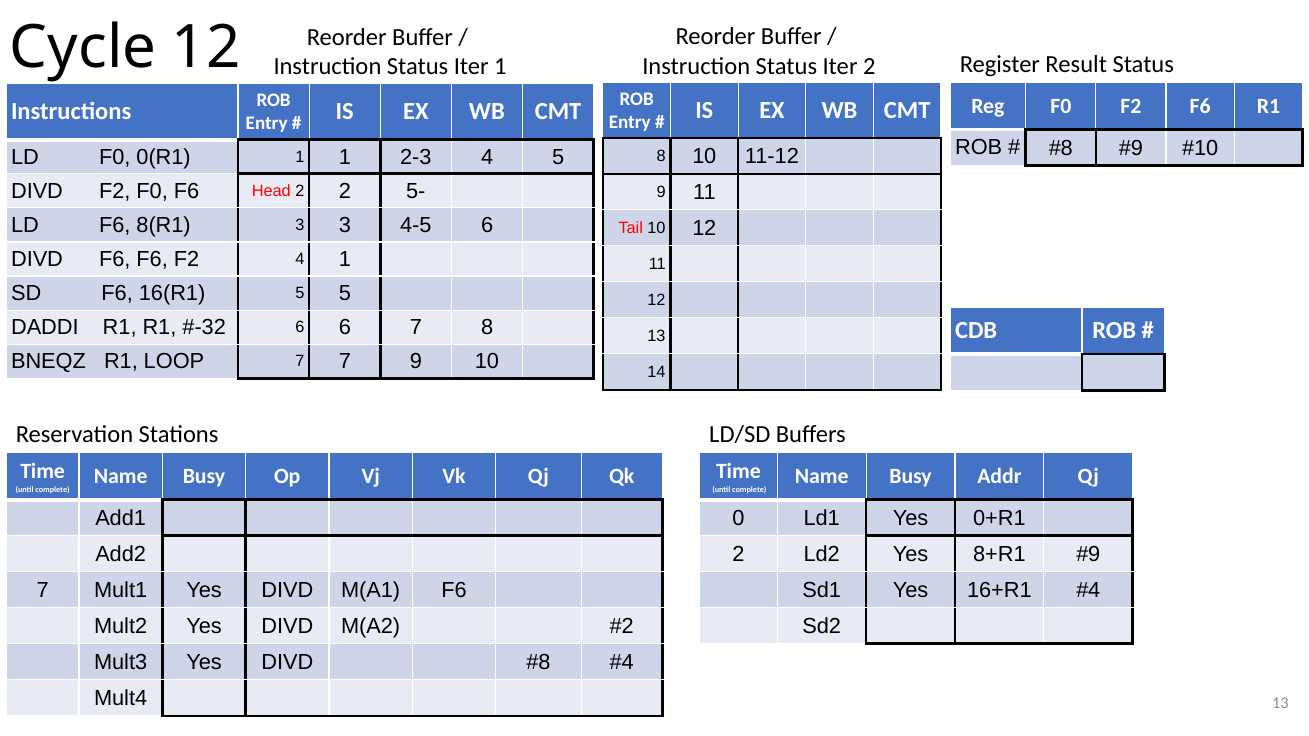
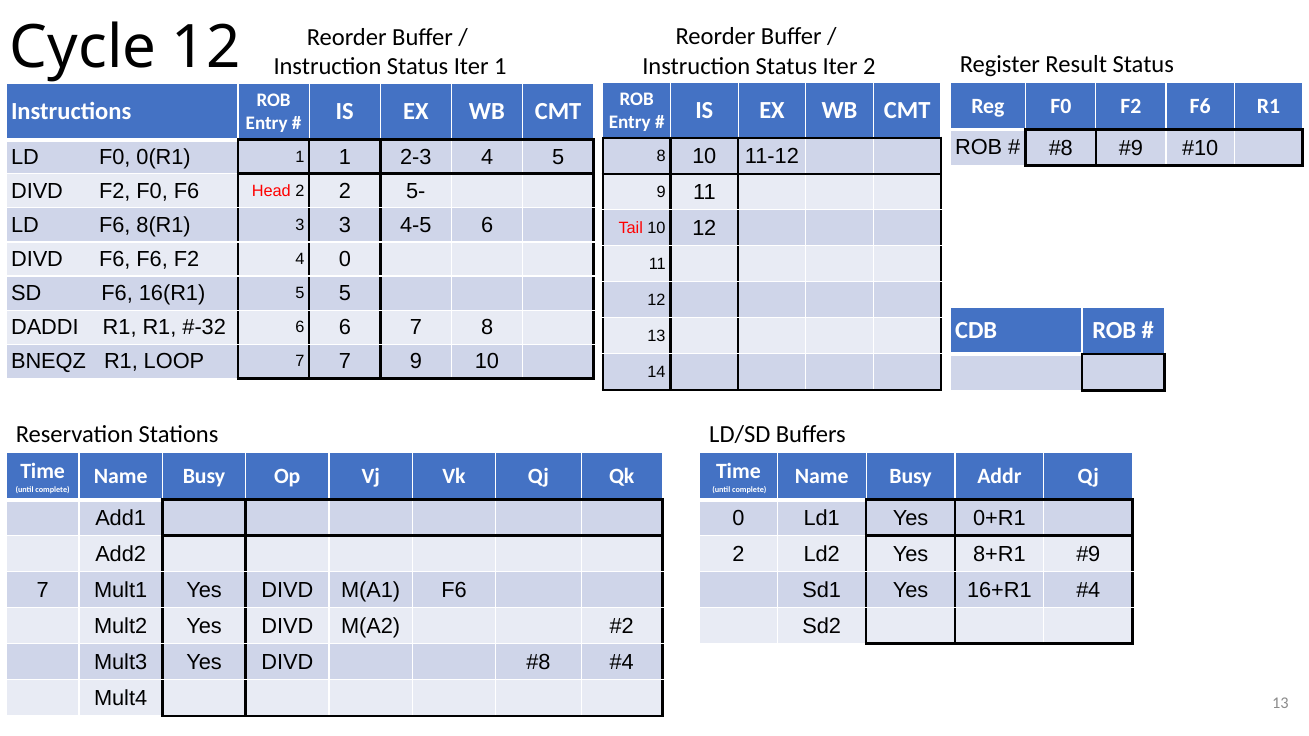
4 1: 1 -> 0 (345, 259)
